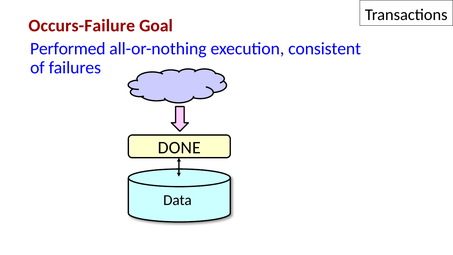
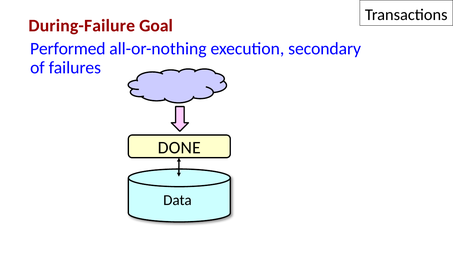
Occurs-Failure: Occurs-Failure -> During-Failure (82, 26)
consistent: consistent -> secondary (325, 49)
